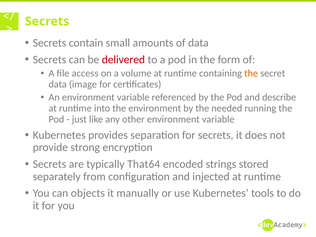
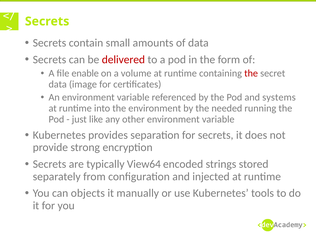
access: access -> enable (85, 73)
the colour: orange -> red (251, 73)
describe: describe -> systems (279, 97)
That64: That64 -> View64 (144, 164)
